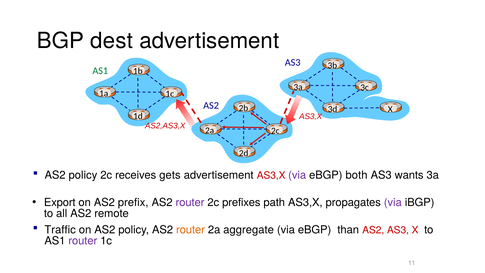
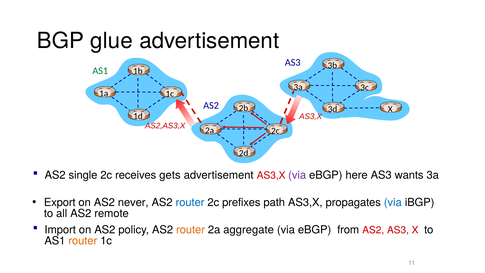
dest: dest -> glue (112, 41)
policy: policy -> single (83, 175)
both: both -> here (357, 175)
prefix: prefix -> never (133, 202)
router colour: purple -> blue (190, 202)
via colour: purple -> blue (393, 202)
Traffic: Traffic -> Import (60, 230)
than: than -> from (348, 230)
router colour: purple -> orange (83, 241)
